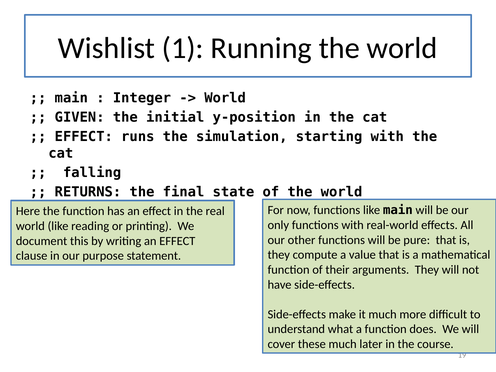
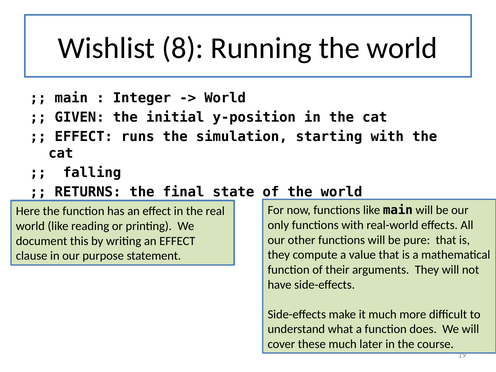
1: 1 -> 8 (183, 48)
